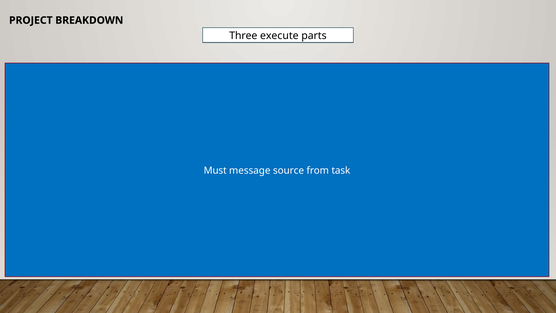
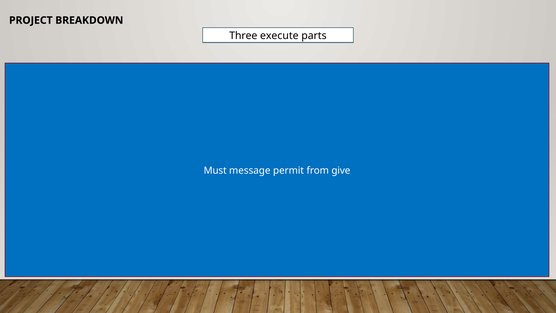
source: source -> permit (289, 170)
task: task -> give (341, 170)
